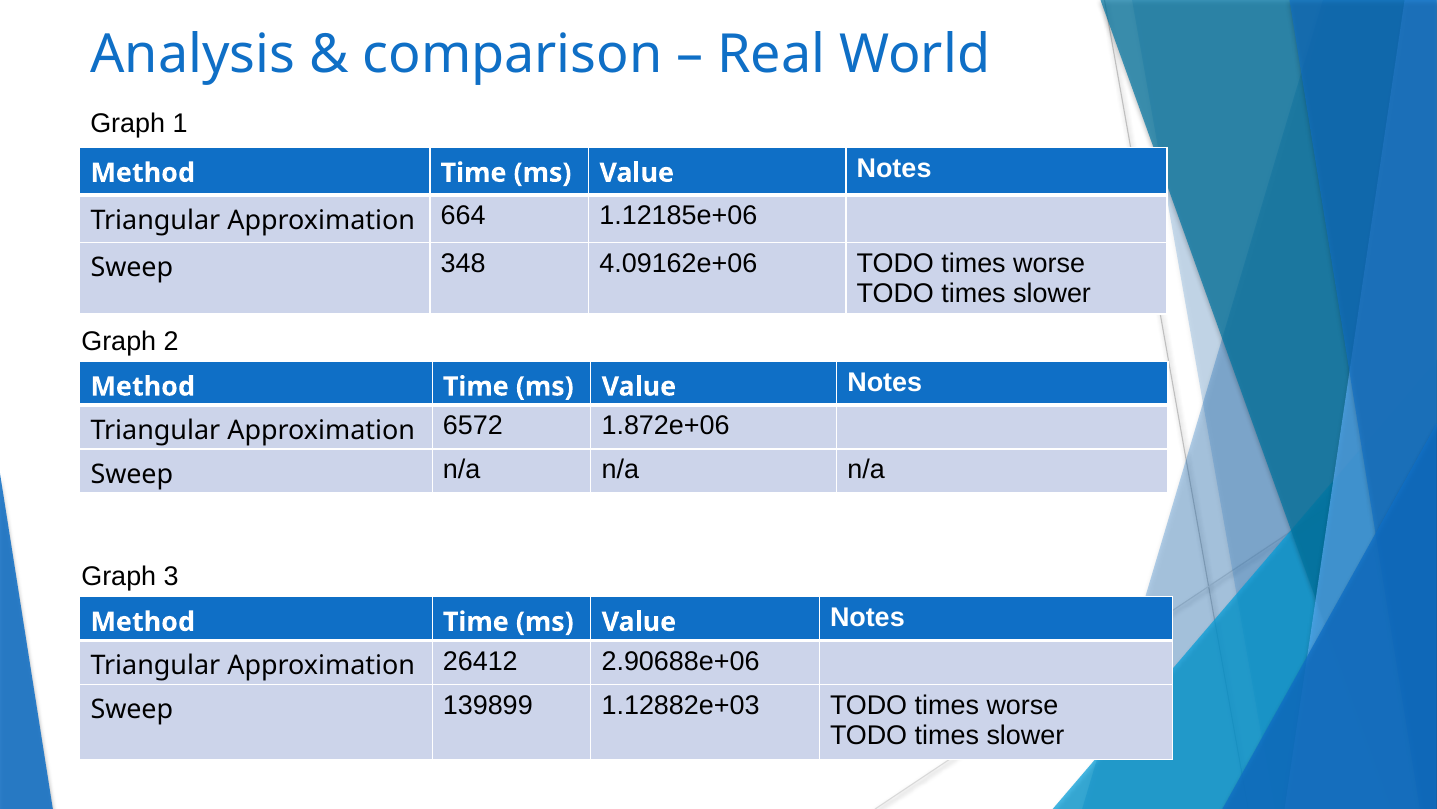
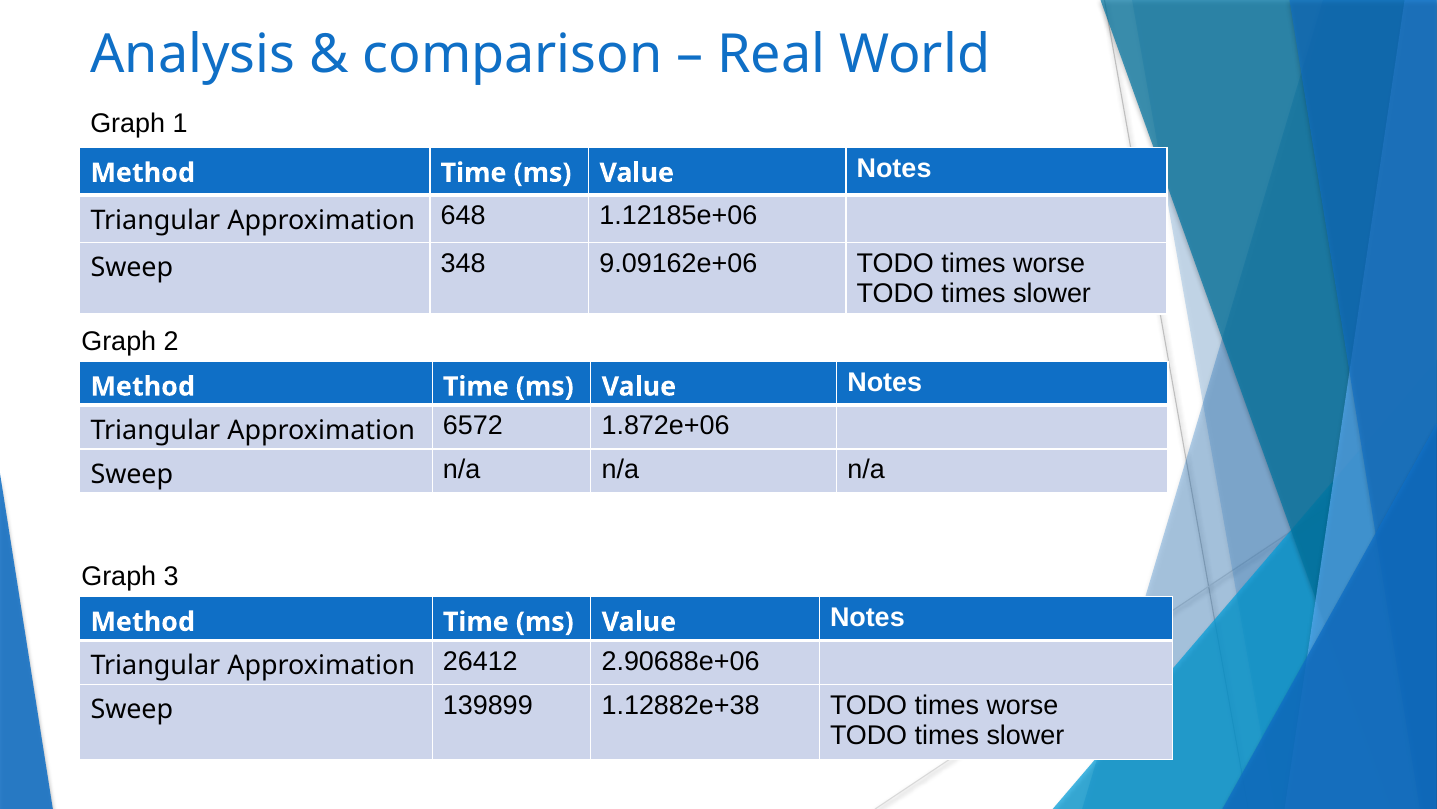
664: 664 -> 648 (463, 216)
4.09162e+06: 4.09162e+06 -> 9.09162e+06 (678, 263)
1.12882e+03: 1.12882e+03 -> 1.12882e+38 (681, 705)
